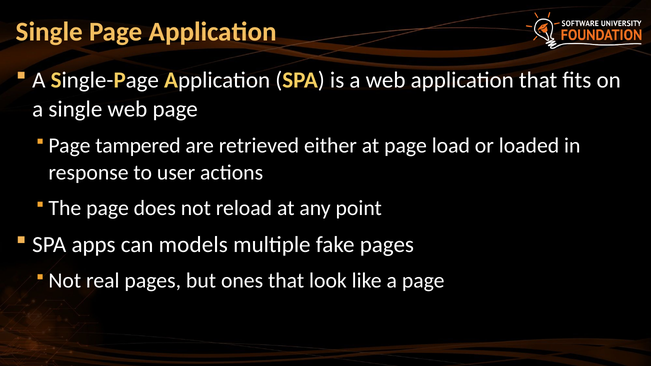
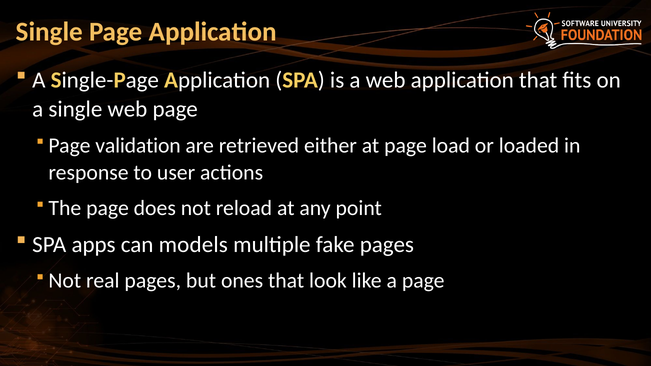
tampered: tampered -> validation (138, 145)
